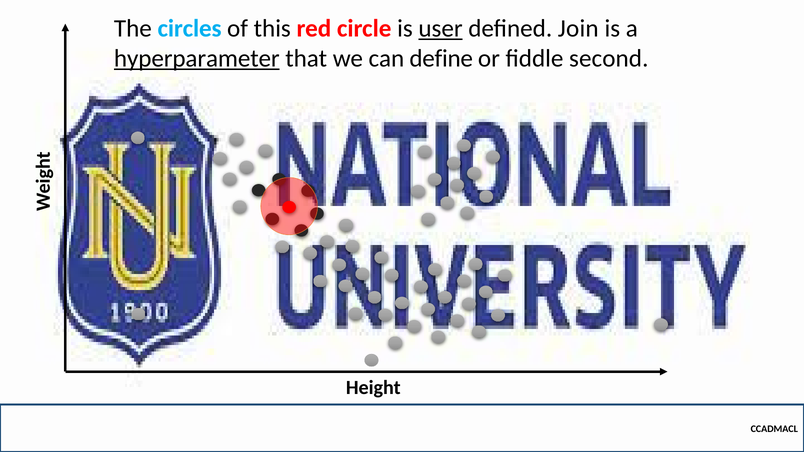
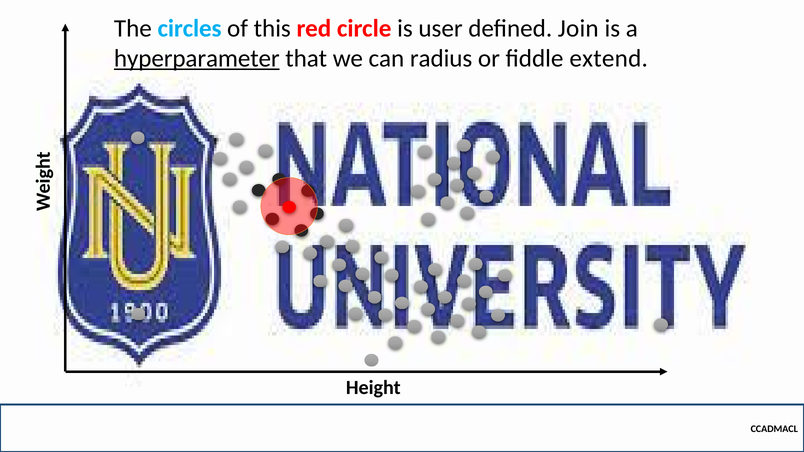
user underline: present -> none (441, 29)
define: define -> radius (441, 59)
second: second -> extend (609, 59)
